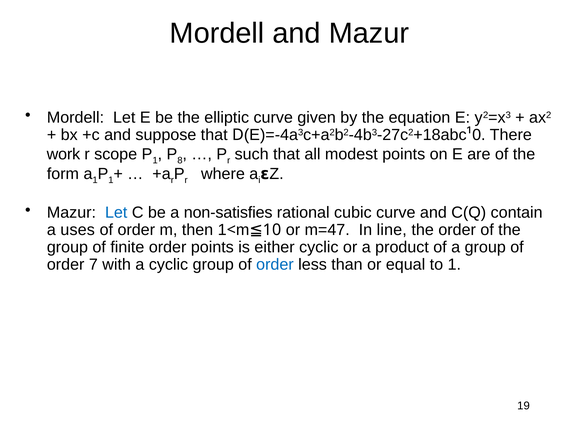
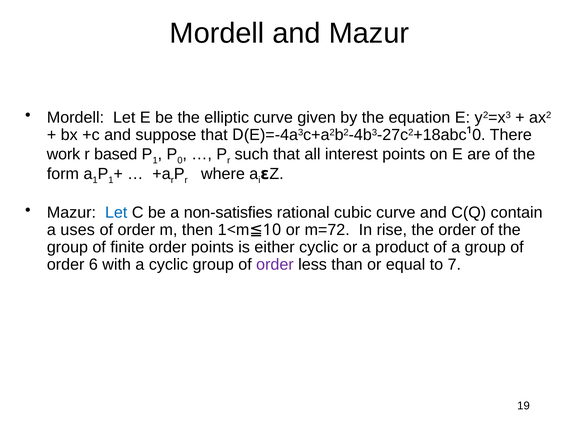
scope: scope -> based (116, 154)
8: 8 -> 0 (180, 161)
modest: modest -> interest (351, 154)
m=47: m=47 -> m=72 (327, 230)
line: line -> rise (392, 230)
7: 7 -> 6 (93, 265)
order colour: blue -> purple (275, 265)
to 1: 1 -> 7 (454, 265)
